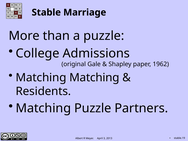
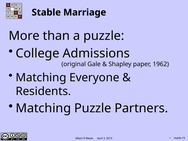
Matching Matching: Matching -> Everyone (94, 78)
